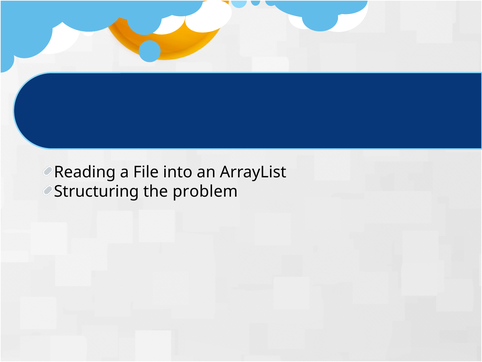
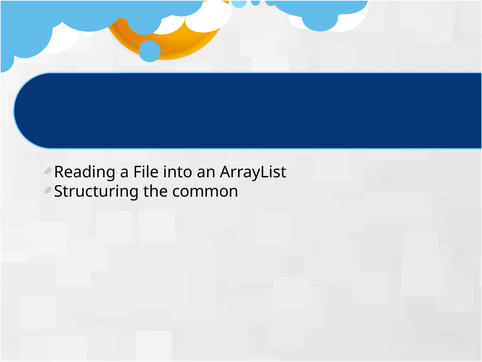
problem: problem -> common (205, 191)
